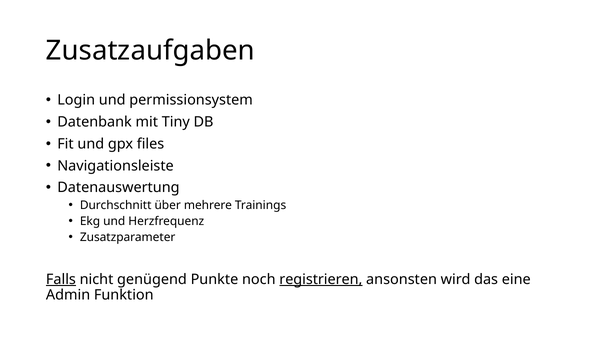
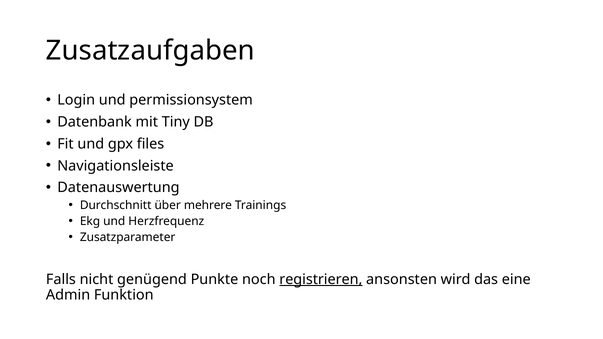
Falls underline: present -> none (61, 280)
